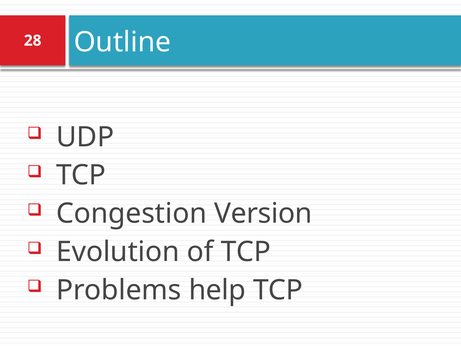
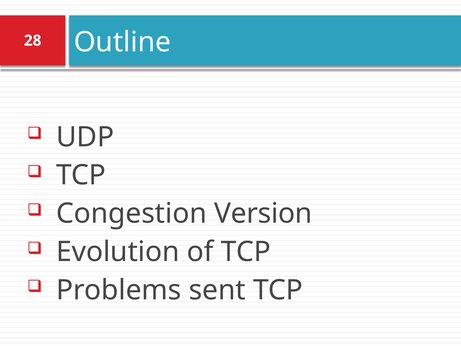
help: help -> sent (217, 290)
